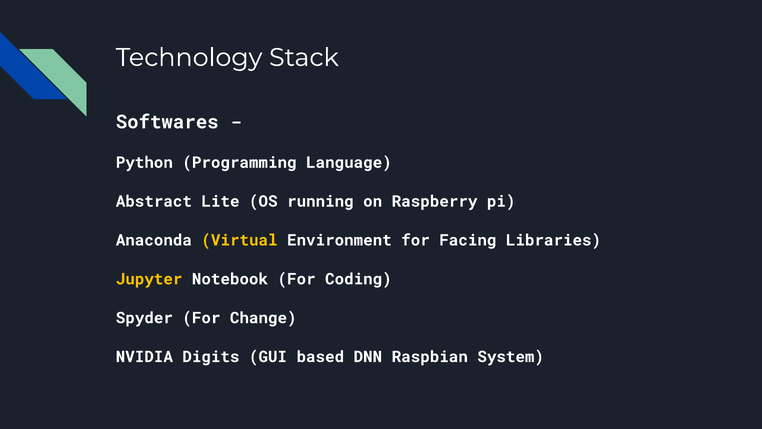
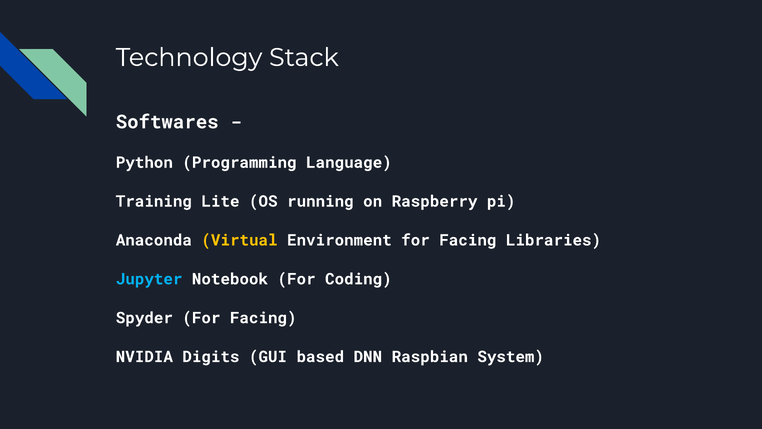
Abstract: Abstract -> Training (154, 201)
Jupyter colour: yellow -> light blue (149, 279)
Spyder For Change: Change -> Facing (263, 318)
